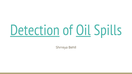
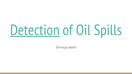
Oil underline: present -> none (83, 30)
